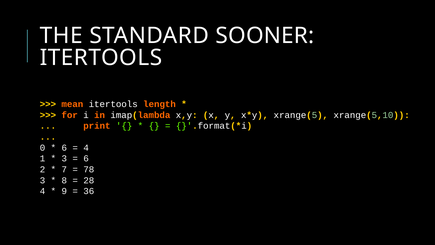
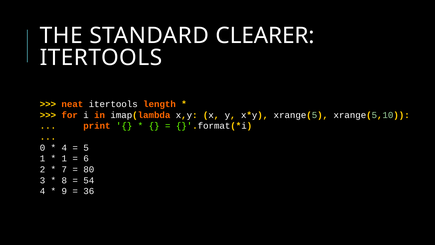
SOONER: SOONER -> CLEARER (265, 36)
mean: mean -> neat (72, 104)
6: 6 -> 4 (64, 148)
4: 4 -> 5 (86, 148)
3: 3 -> 1 (64, 158)
78: 78 -> 80 (89, 169)
28: 28 -> 54 (89, 180)
